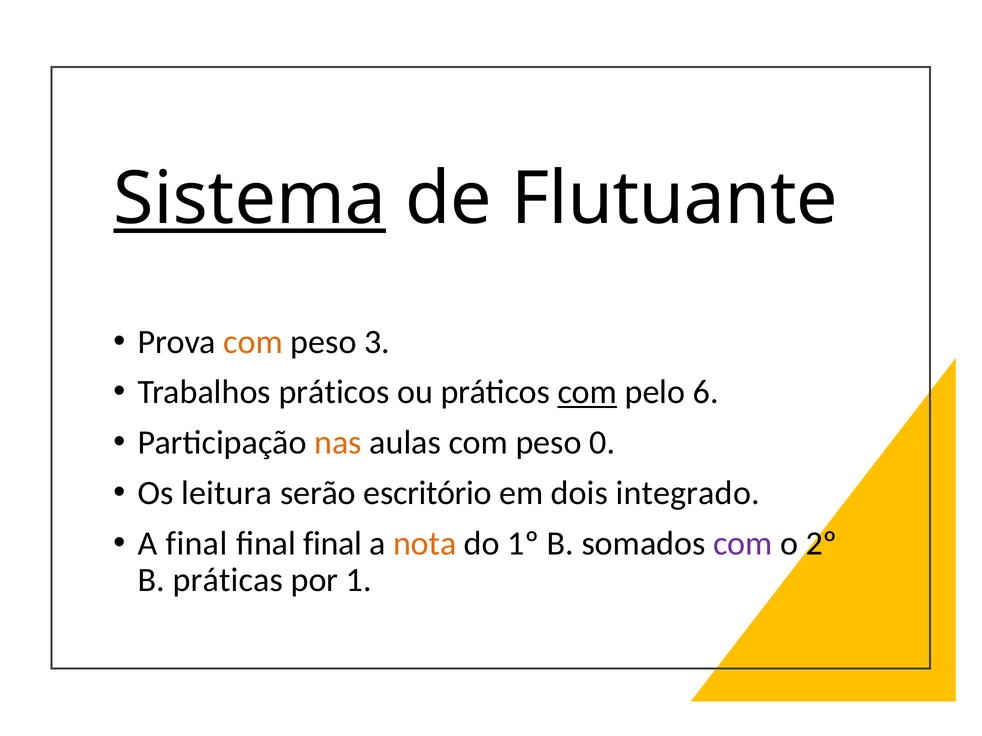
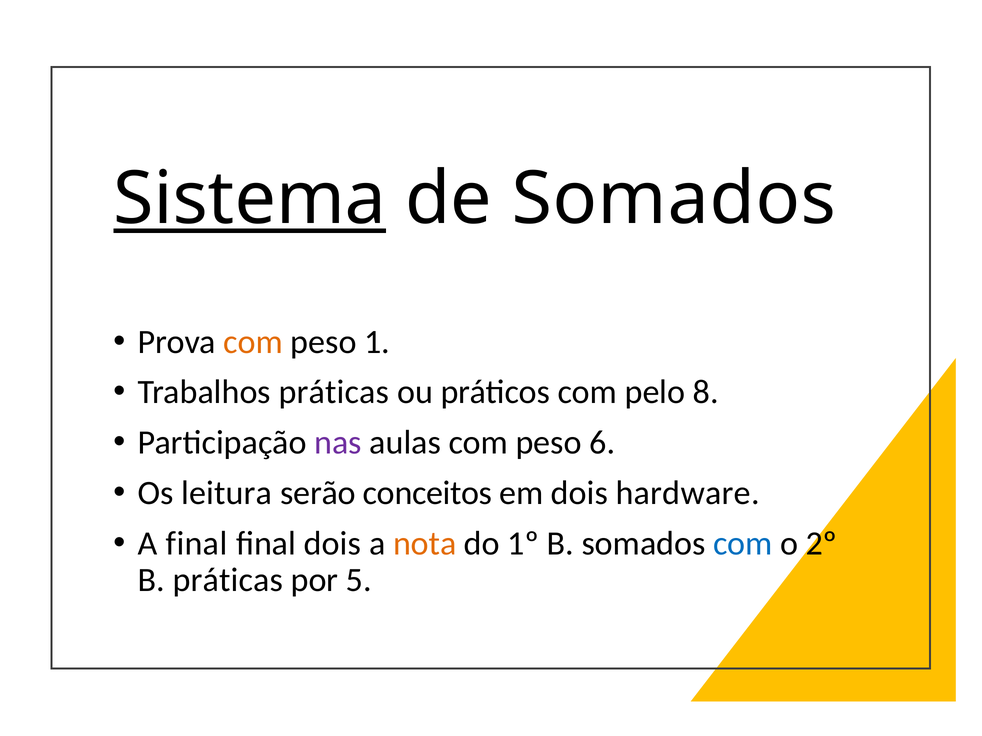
de Flutuante: Flutuante -> Somados (674, 199)
3: 3 -> 1 (377, 342)
Trabalhos práticos: práticos -> práticas (334, 392)
com underline: present -> none (587, 392)
6: 6 -> 8 (706, 392)
nas colour: orange -> purple (338, 443)
0: 0 -> 6 (602, 443)
escritório: escritório -> conceitos (428, 493)
integrado: integrado -> hardware (688, 493)
final: final -> dois (332, 544)
com colour: purple -> blue (743, 544)
1: 1 -> 5 (359, 580)
